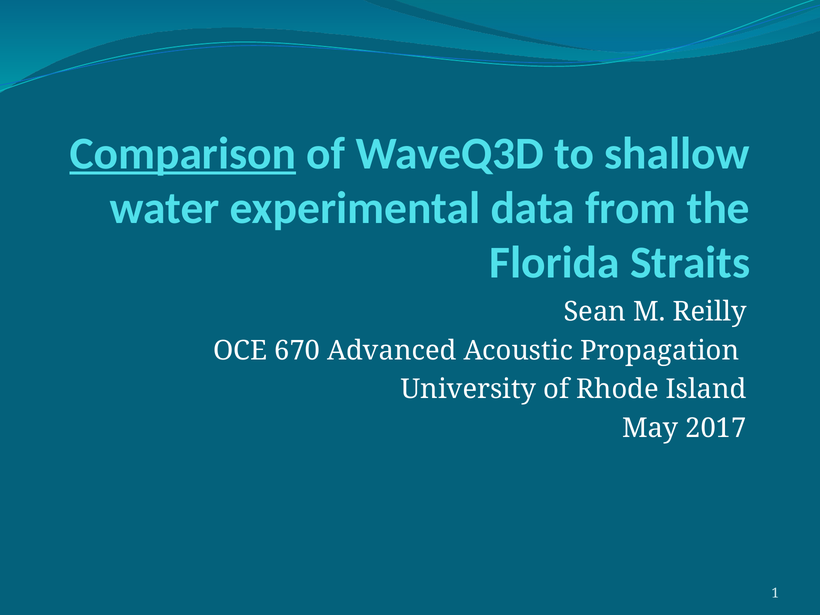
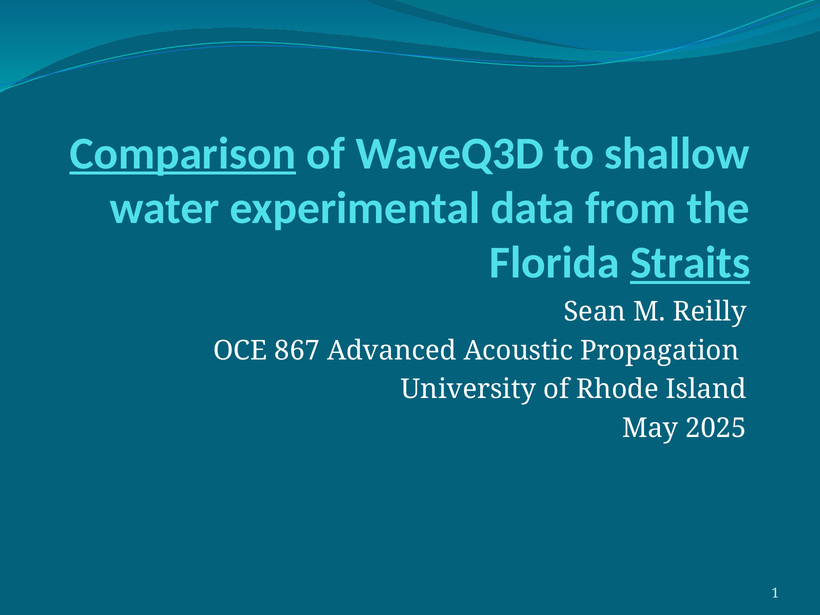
Straits underline: none -> present (690, 263)
670: 670 -> 867 (297, 351)
2017: 2017 -> 2025 (716, 428)
